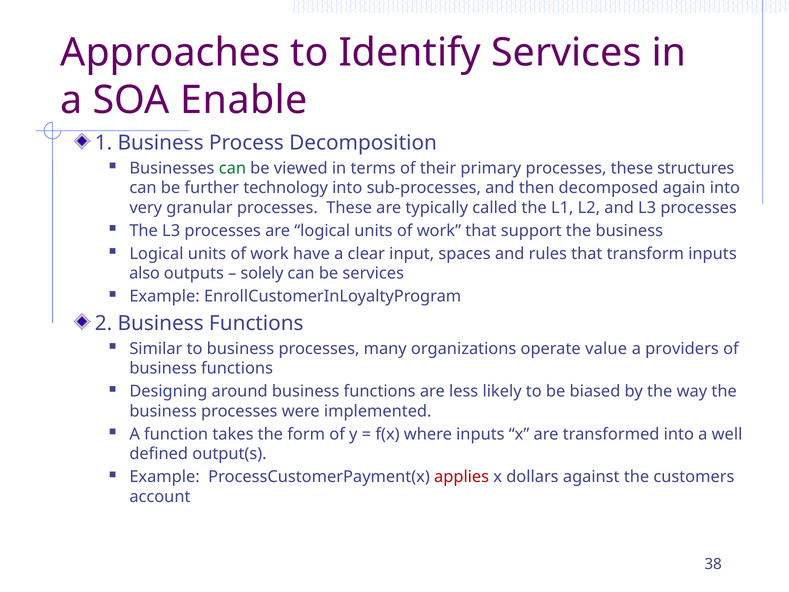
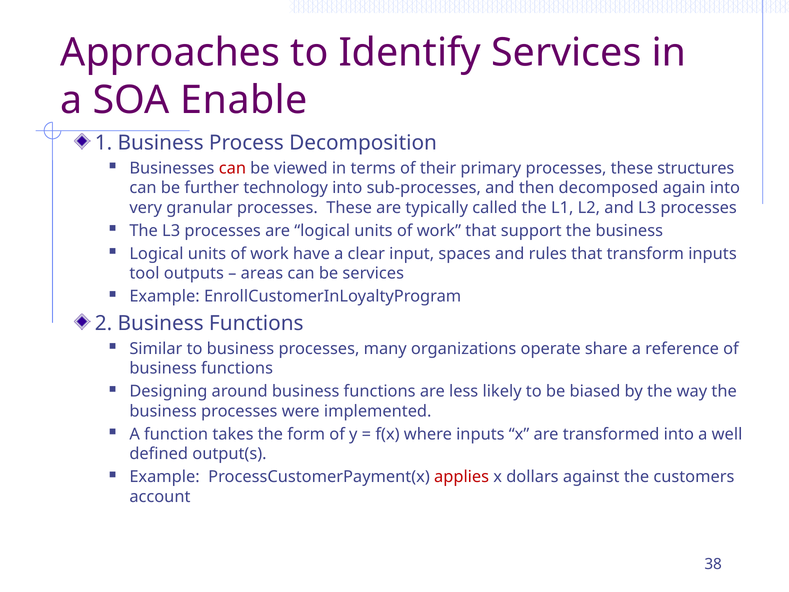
can colour: green -> red (232, 168)
also: also -> tool (144, 273)
solely: solely -> areas (262, 273)
value: value -> share (606, 349)
providers: providers -> reference (682, 349)
